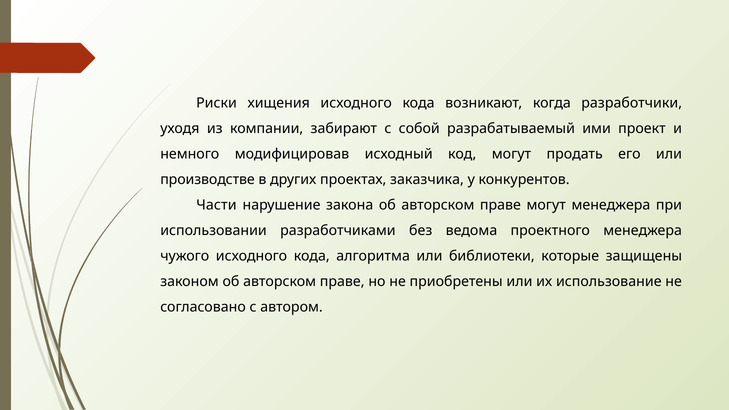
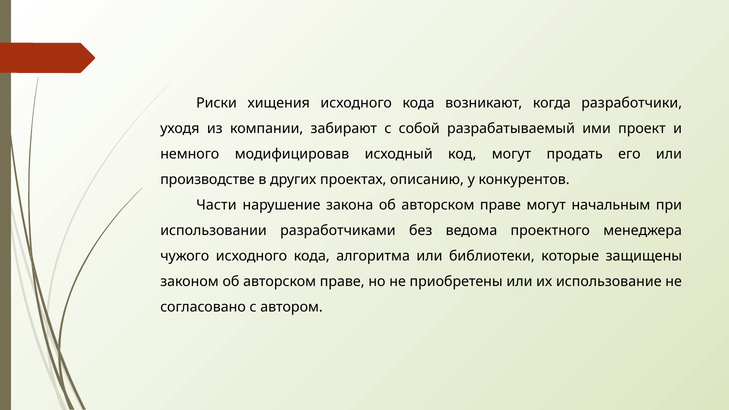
заказчика: заказчика -> описанию (427, 180)
могут менеджера: менеджера -> начальным (611, 205)
